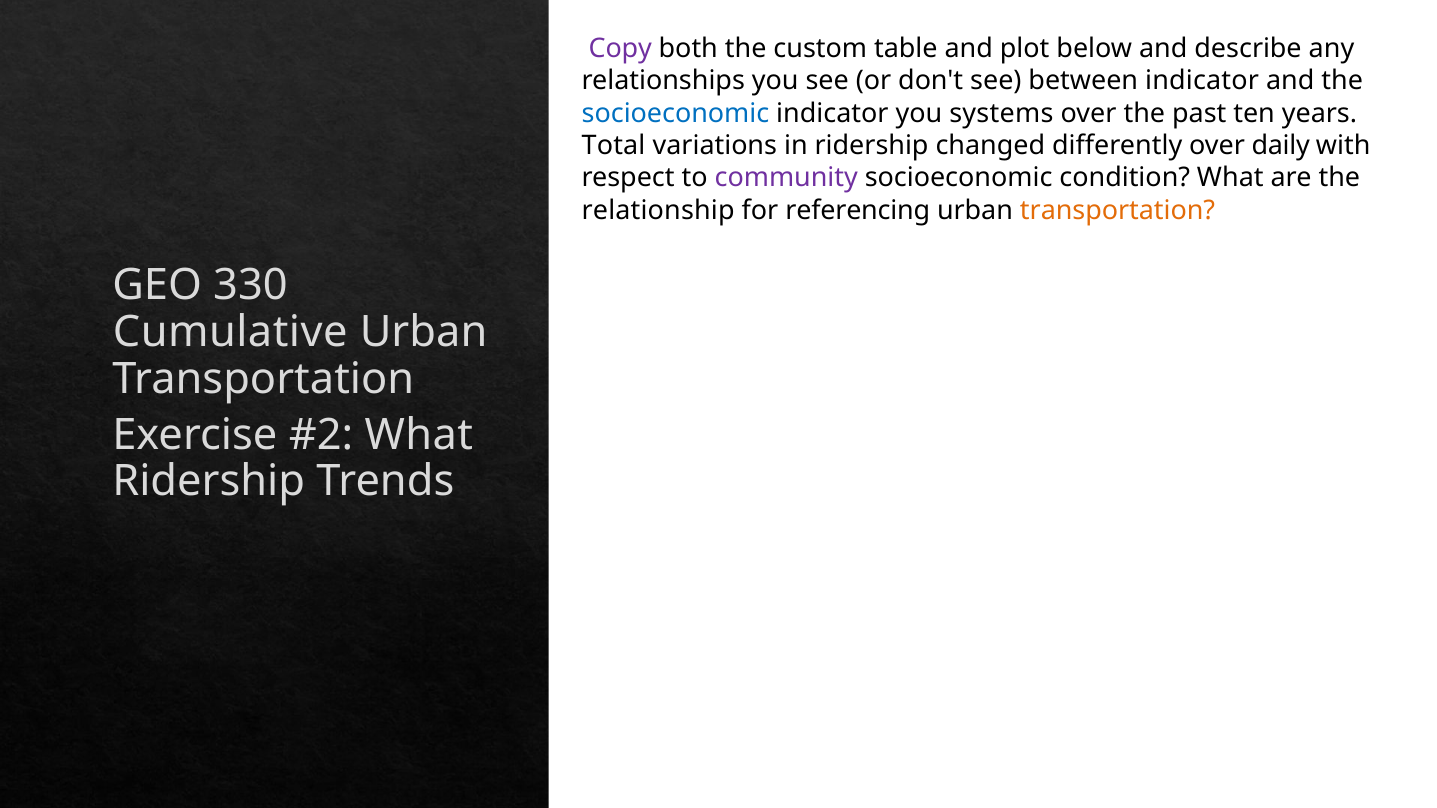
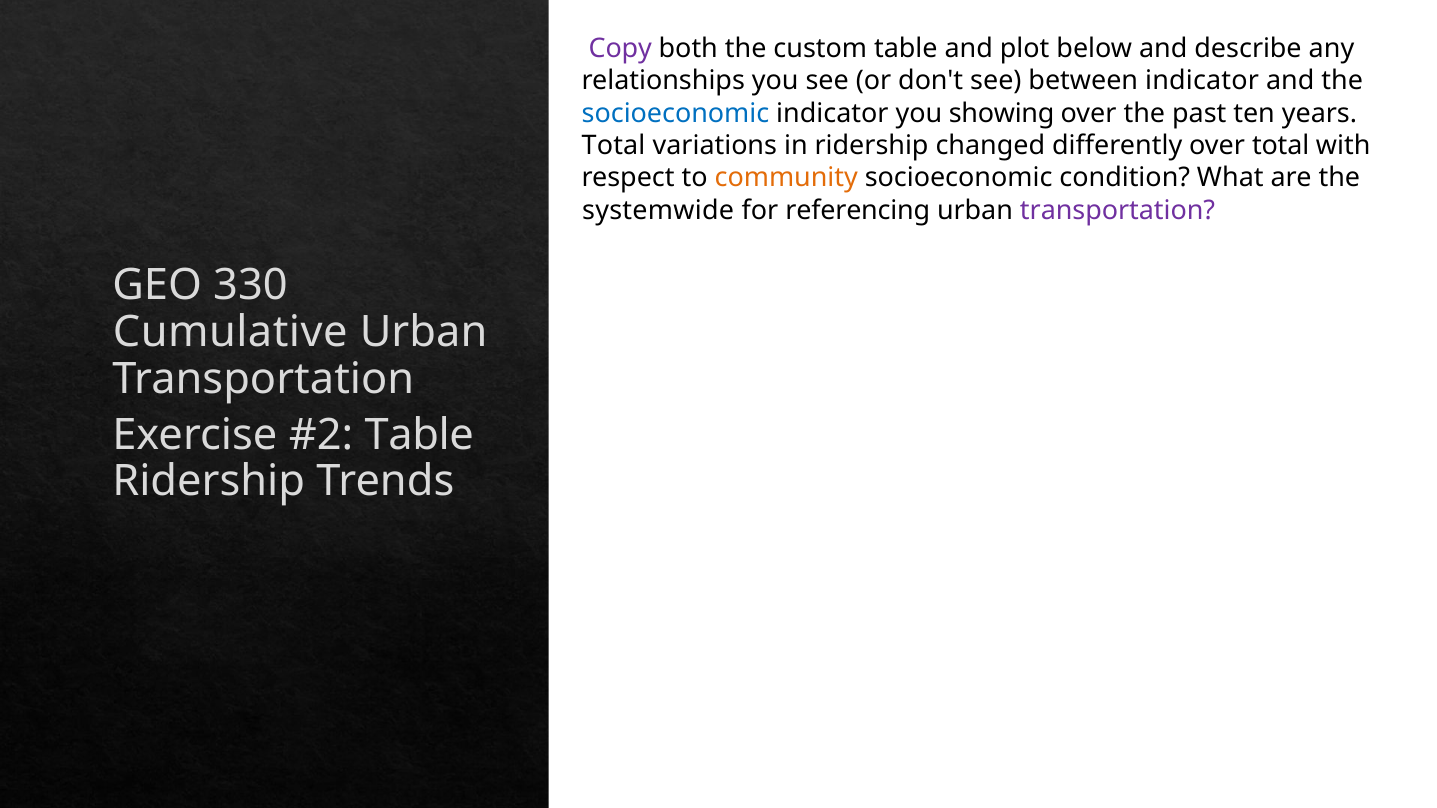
systems: systems -> showing (1002, 113)
over daily: daily -> total (1281, 146)
community colour: purple -> orange (786, 178)
relationship: relationship -> systemwide (658, 210)
transportation colour: orange -> purple (1118, 210)
What: What -> Table (419, 435)
